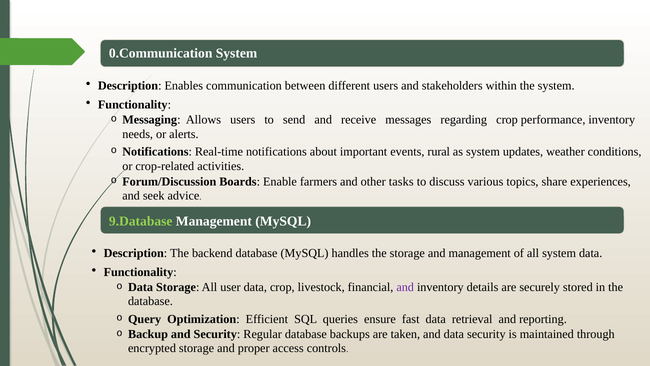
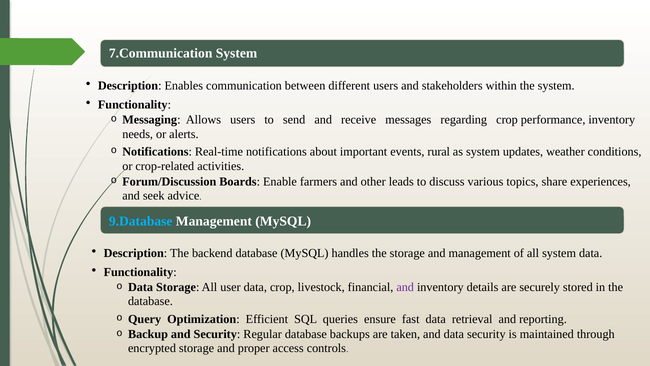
0.Communication: 0.Communication -> 7.Communication (161, 53)
tasks: tasks -> leads (401, 181)
9.Database colour: light green -> light blue (141, 221)
